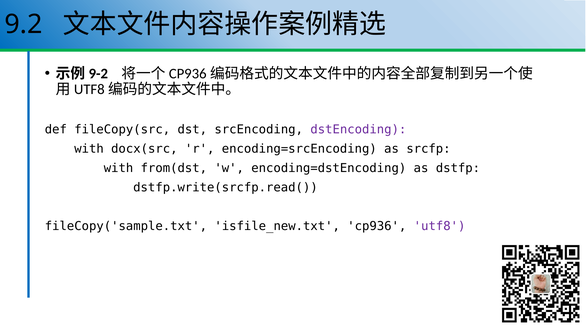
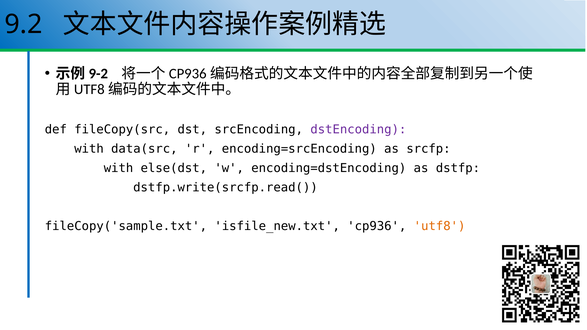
docx(src: docx(src -> data(src (144, 149)
from(dst: from(dst -> else(dst (174, 168)
utf8 colour: purple -> orange (440, 226)
